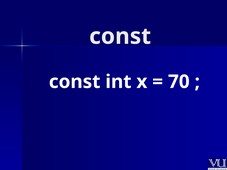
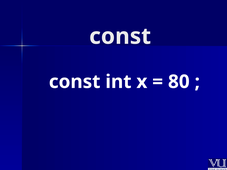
70: 70 -> 80 (179, 82)
